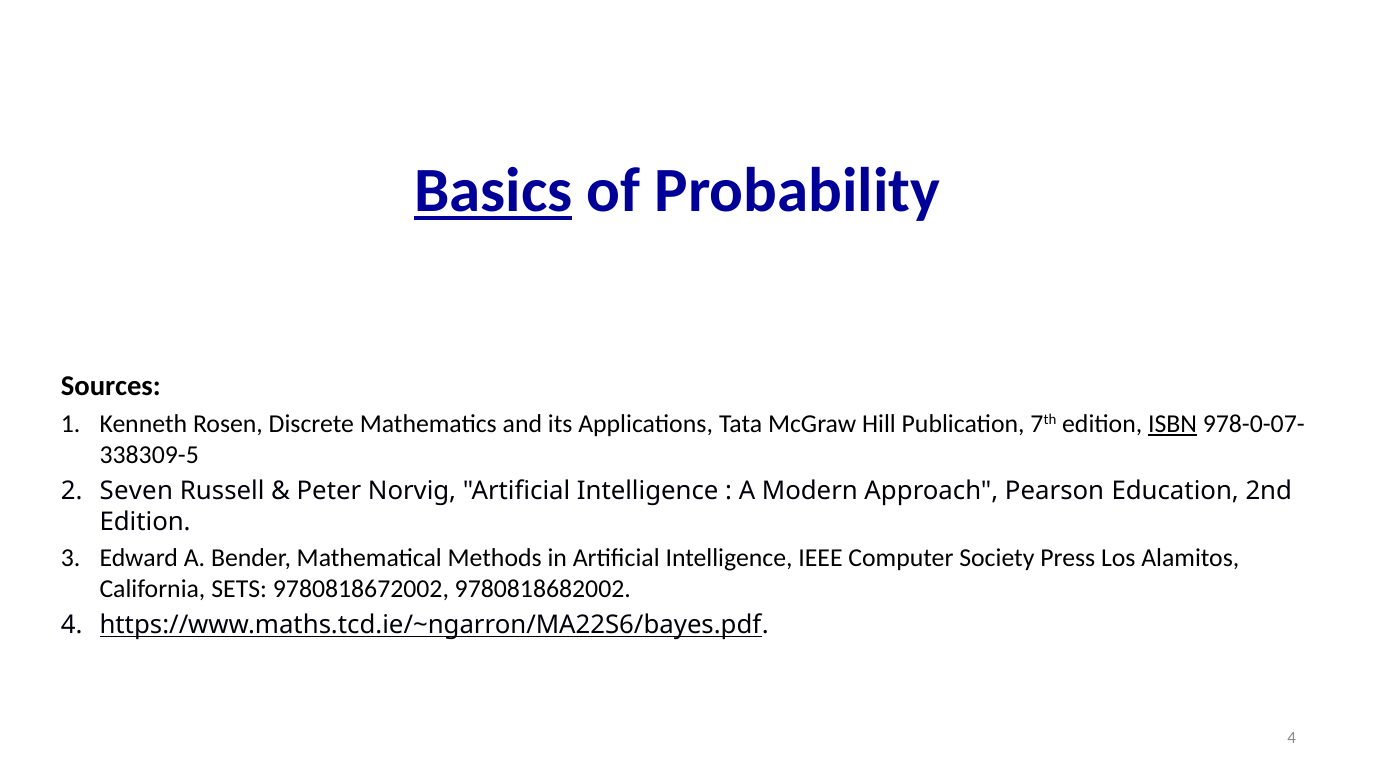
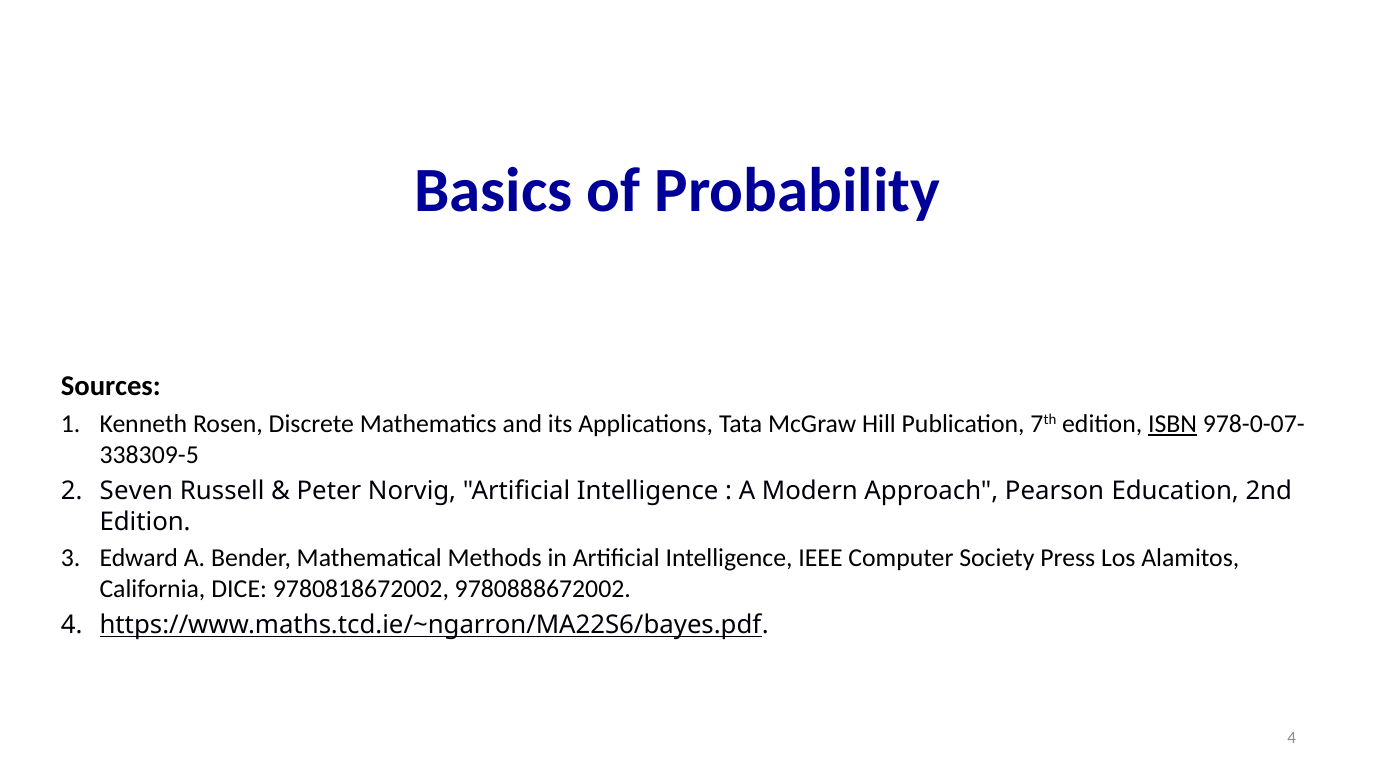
Basics underline: present -> none (493, 191)
SETS: SETS -> DICE (239, 589)
9780818682002: 9780818682002 -> 9780888672002 (543, 589)
